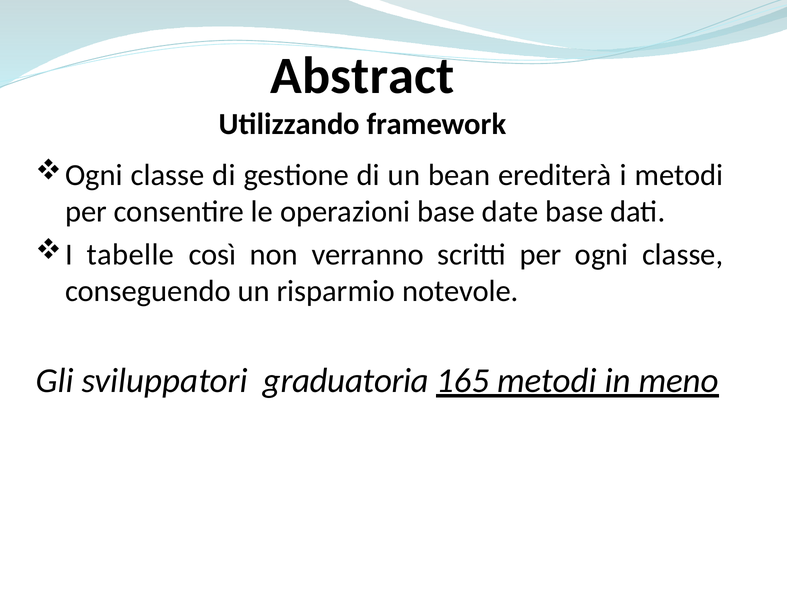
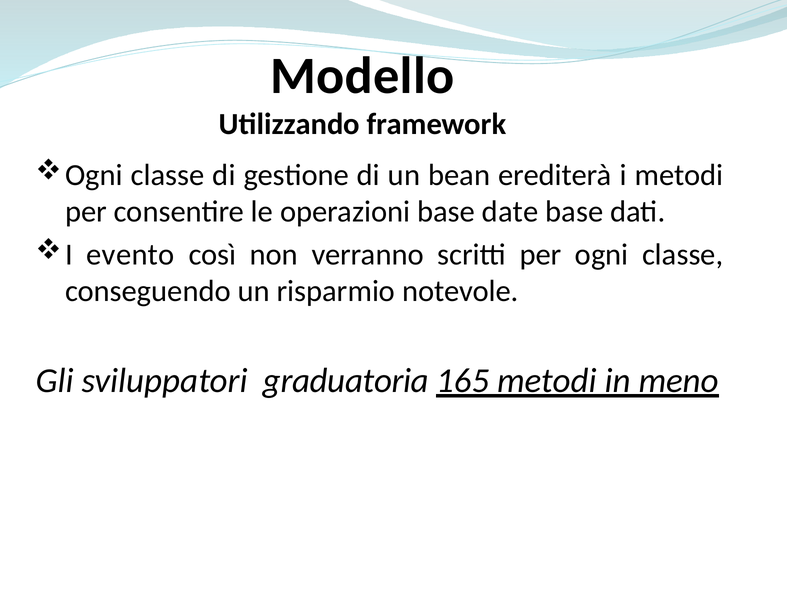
Abstract: Abstract -> Modello (362, 76)
tabelle: tabelle -> evento (131, 255)
